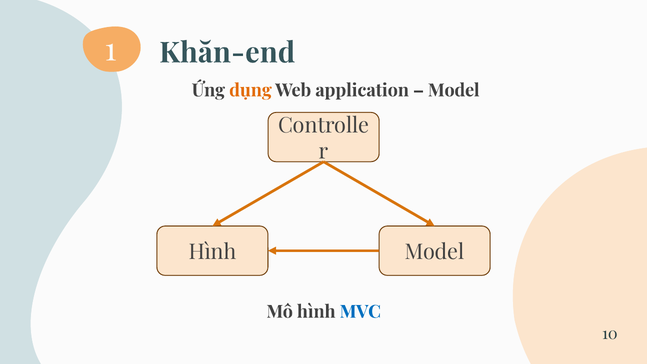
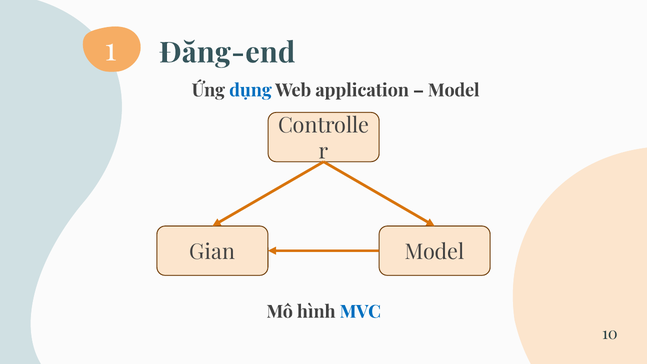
Khăn-end: Khăn-end -> Đăng-end (227, 53)
dụng colour: orange -> blue (251, 90)
Hình: Hình -> Gian (212, 252)
